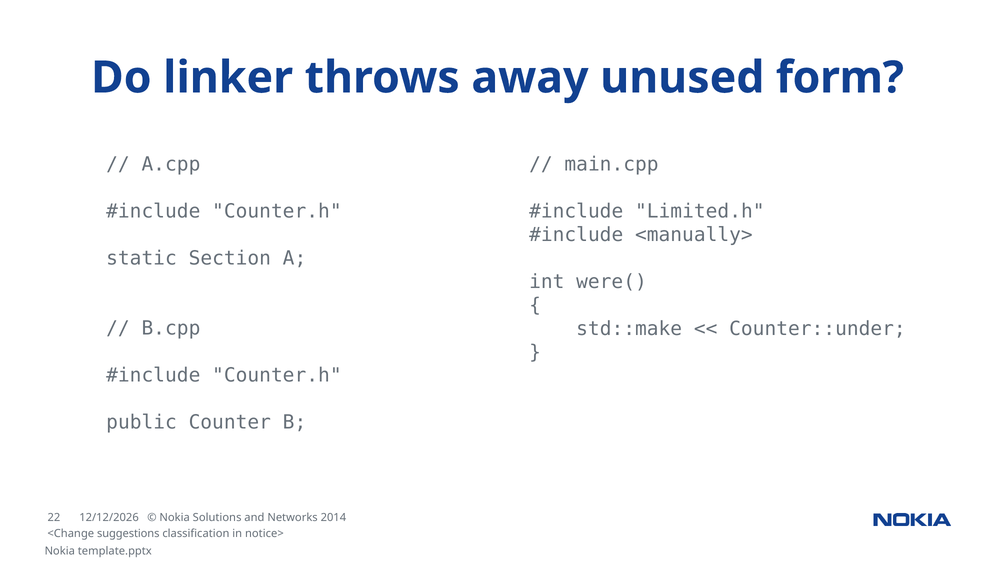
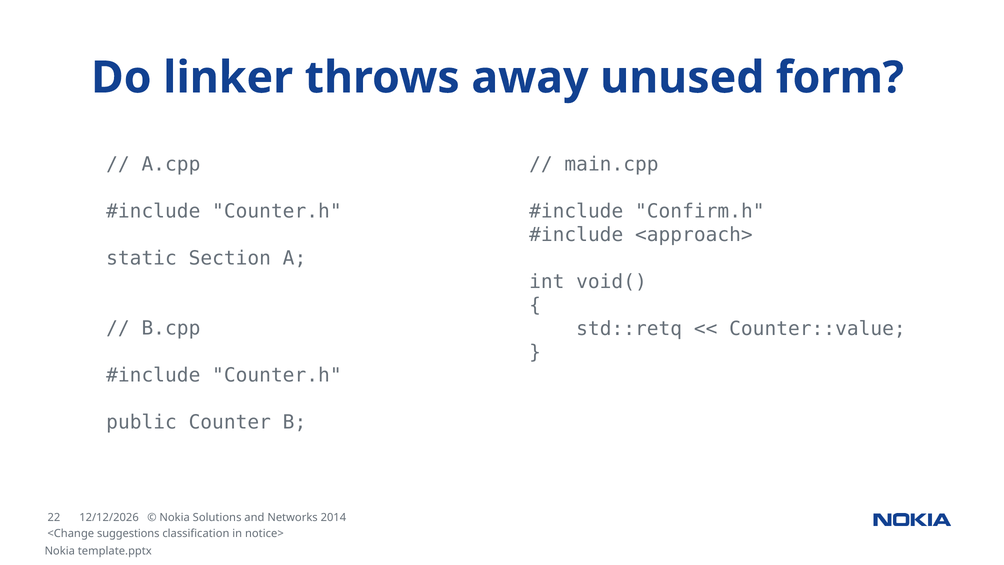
Limited.h: Limited.h -> Confirm.h (700, 211)
<manually>: <manually> -> <approach> (694, 235)
were(: were( -> void( (611, 282)
std::make: std::make -> std::retq (629, 328)
Counter::under: Counter::under -> Counter::value (817, 328)
